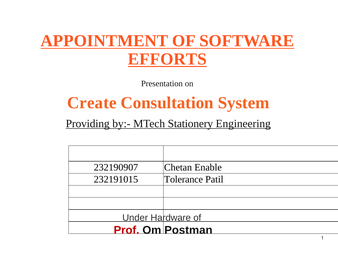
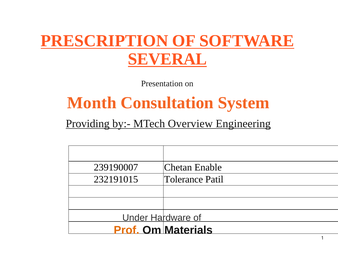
APPOINTMENT: APPOINTMENT -> PRESCRIPTION (104, 41)
EFFORTS: EFFORTS -> SEVERAL (167, 59)
Create: Create -> Month (92, 103)
Stationery: Stationery -> Overview (190, 124)
232190907: 232190907 -> 239190007 (116, 168)
Prof colour: red -> orange (127, 231)
Postman: Postman -> Materials (188, 231)
